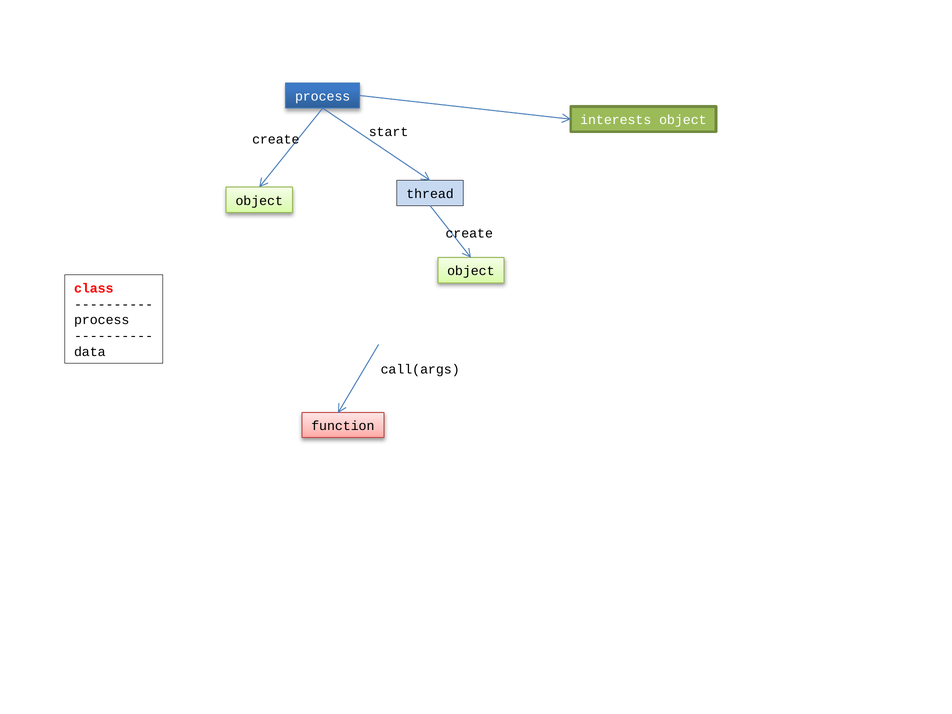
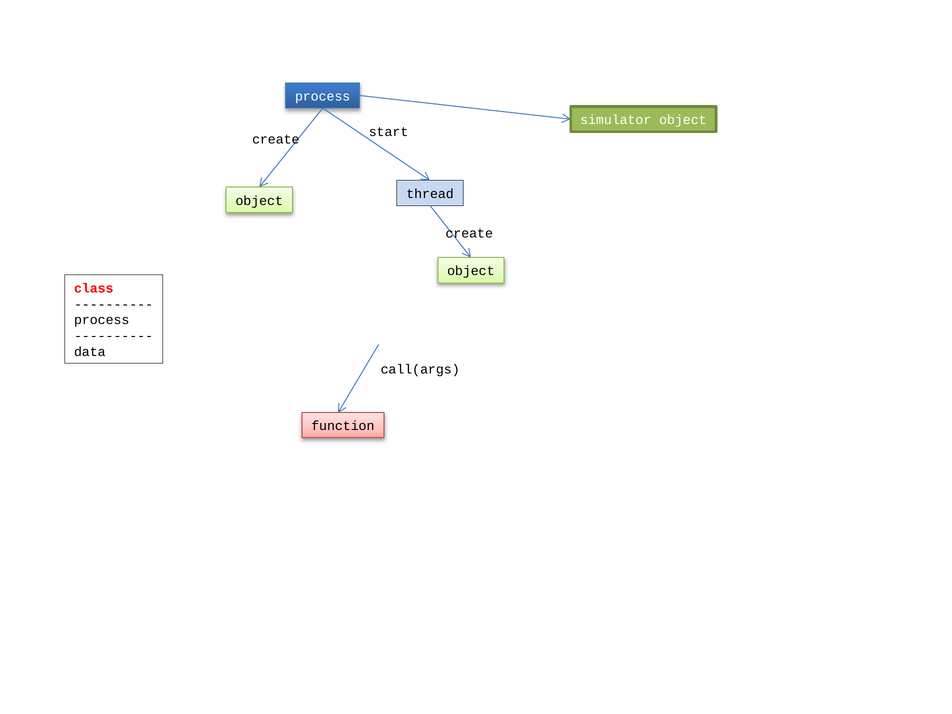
interests: interests -> simulator (616, 120)
